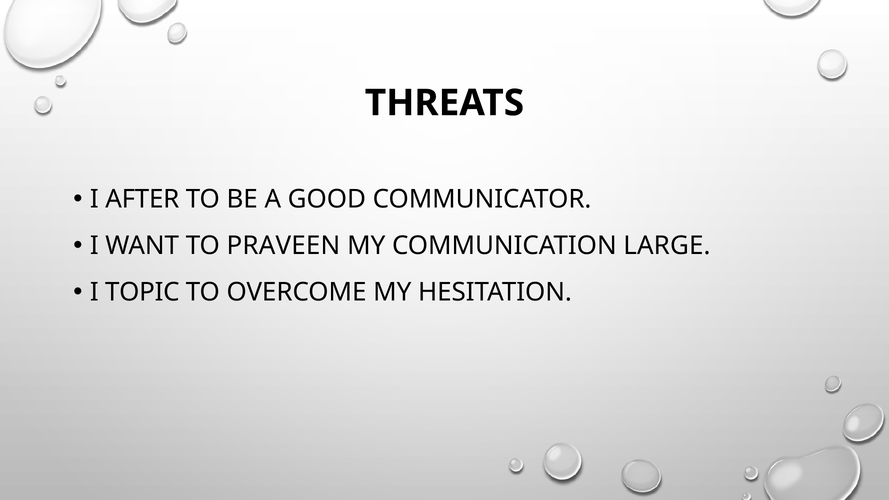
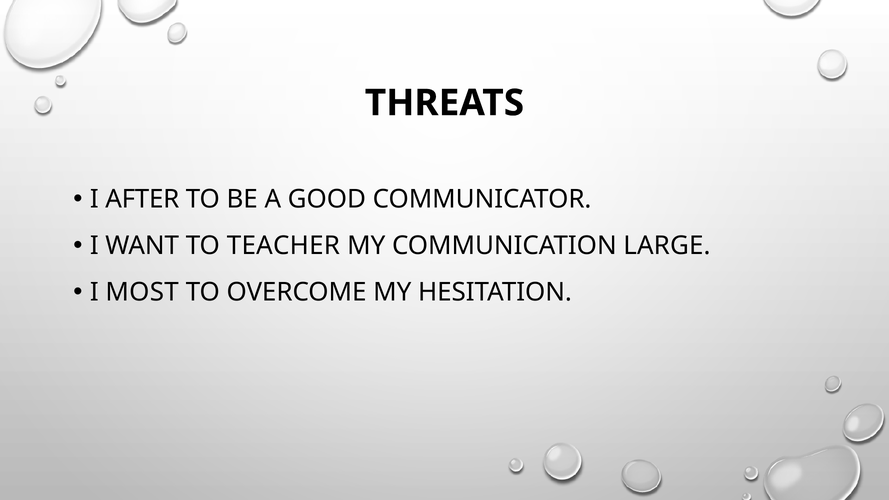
PRAVEEN: PRAVEEN -> TEACHER (283, 246)
TOPIC: TOPIC -> MOST (142, 292)
